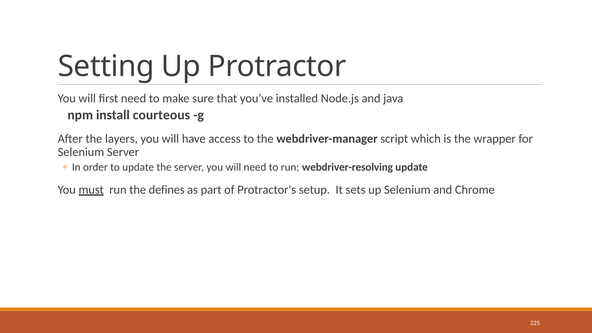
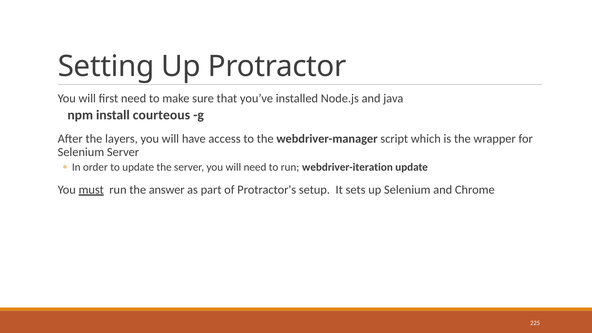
webdriver-resolving: webdriver-resolving -> webdriver-iteration (347, 167)
defines: defines -> answer (167, 190)
